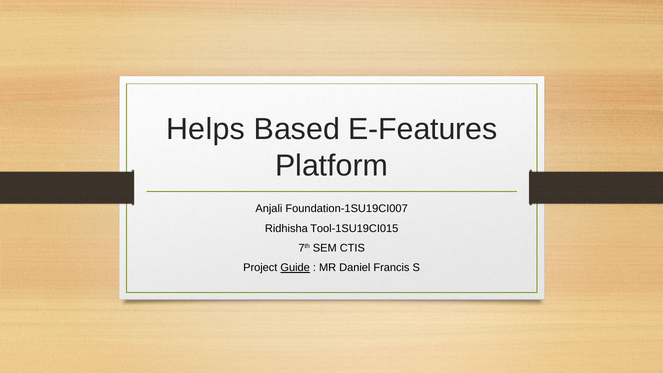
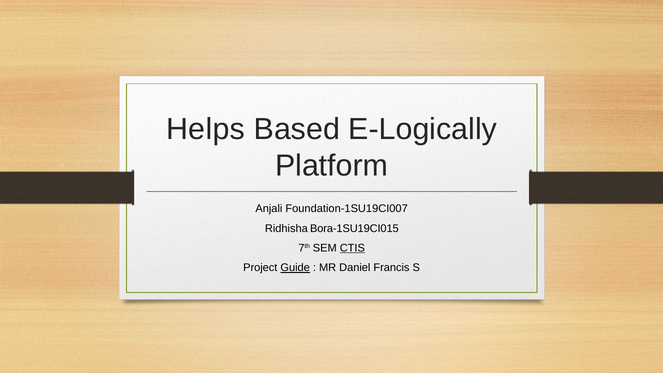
E-Features: E-Features -> E-Logically (423, 129)
Tool-1SU19CI015: Tool-1SU19CI015 -> Bora-1SU19CI015 (354, 228)
CTIS underline: none -> present (352, 248)
